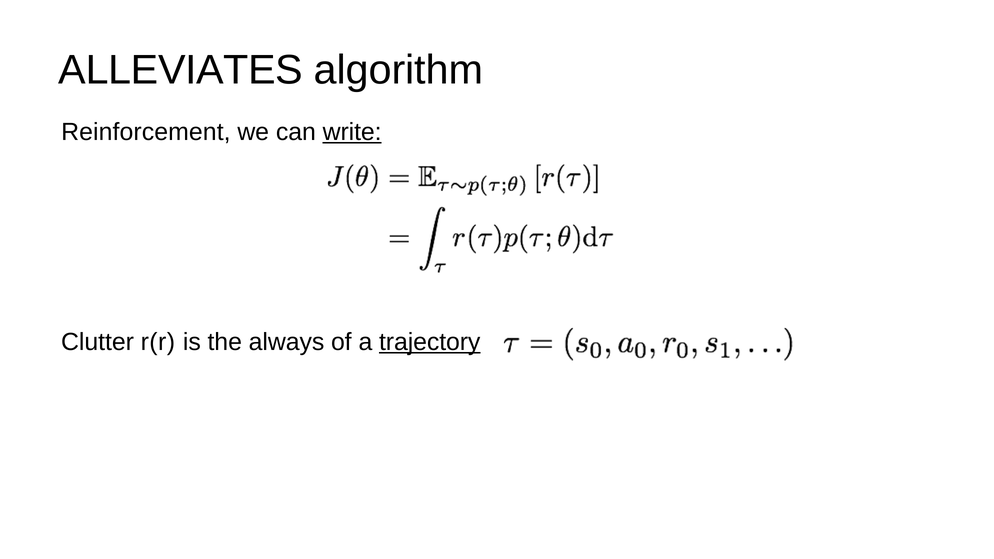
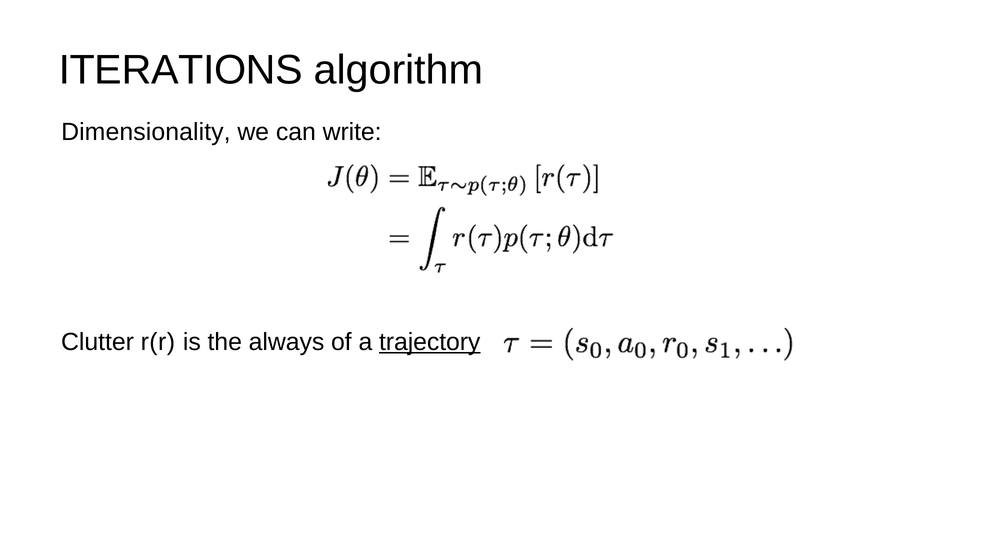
ALLEVIATES: ALLEVIATES -> ITERATIONS (181, 70)
Reinforcement: Reinforcement -> Dimensionality (146, 132)
write underline: present -> none (352, 132)
